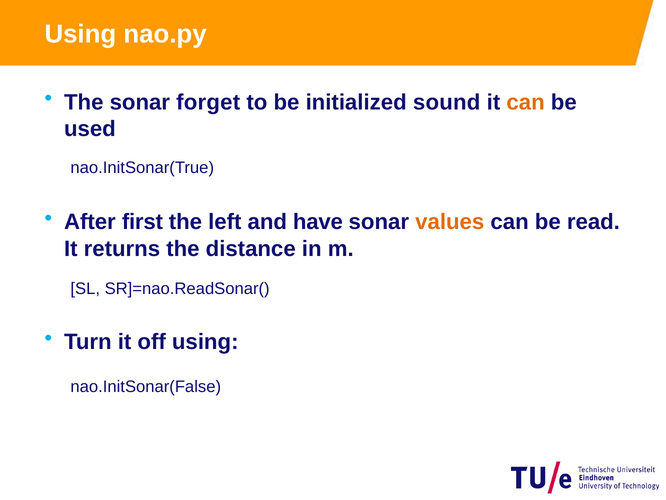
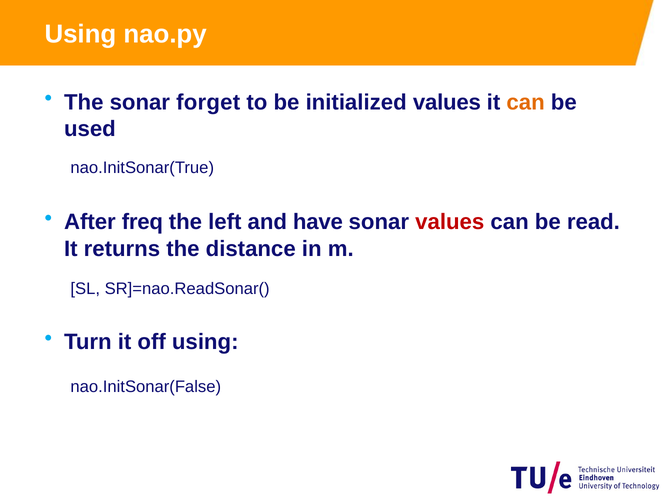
initialized sound: sound -> values (447, 102)
first: first -> freq (142, 222)
values colour: orange -> red (450, 222)
